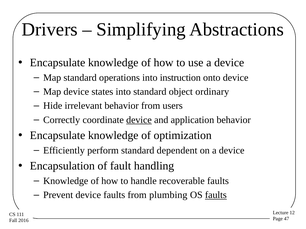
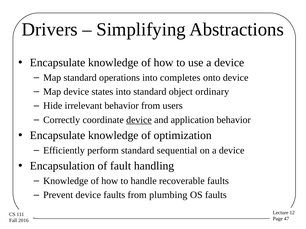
instruction: instruction -> completes (180, 78)
dependent: dependent -> sequential (177, 151)
faults underline: present -> none (216, 195)
